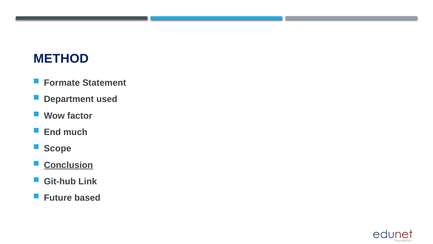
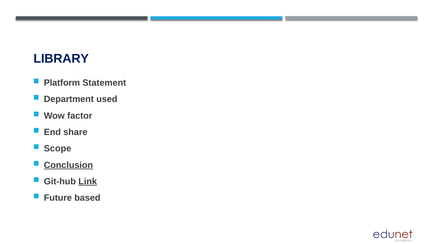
METHOD: METHOD -> LIBRARY (61, 59)
Formate: Formate -> Platform (62, 83)
much: much -> share (75, 132)
Link underline: none -> present (88, 181)
